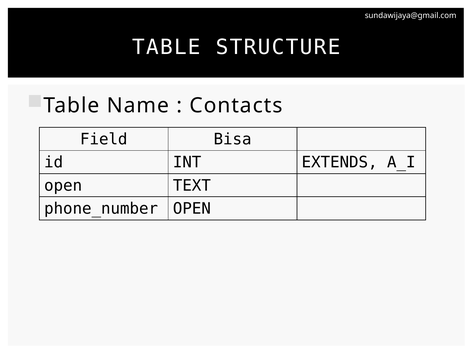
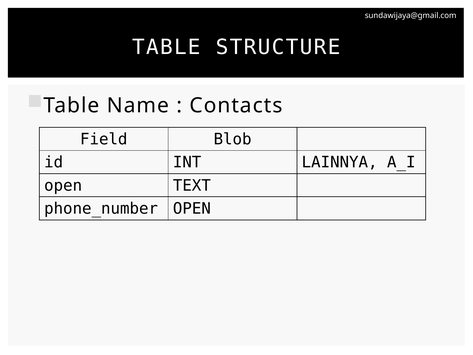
Bisa: Bisa -> Blob (233, 139)
EXTENDS: EXTENDS -> LAINNYA (340, 162)
